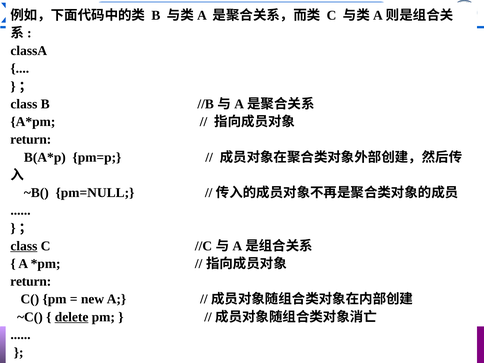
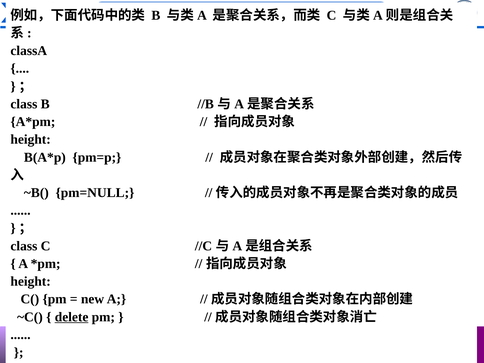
return: return -> height (31, 140)
class underline: present -> none (24, 246)
return: return -> height (31, 281)
